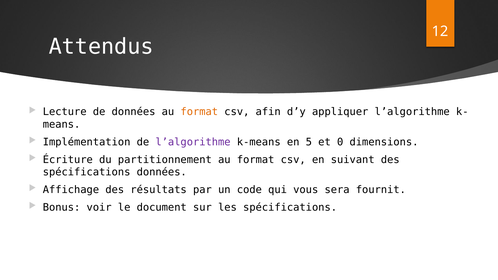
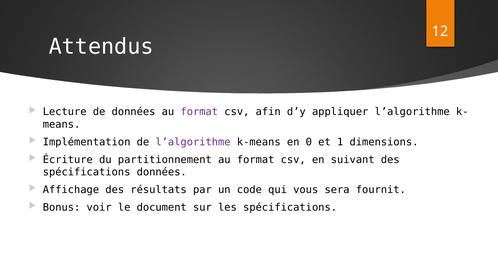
format colour: orange -> purple (199, 112)
5: 5 -> 0 (309, 142)
0: 0 -> 1 (340, 142)
